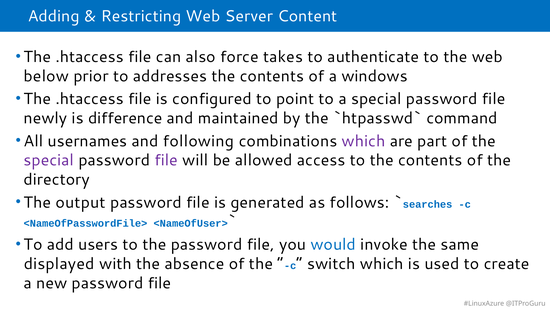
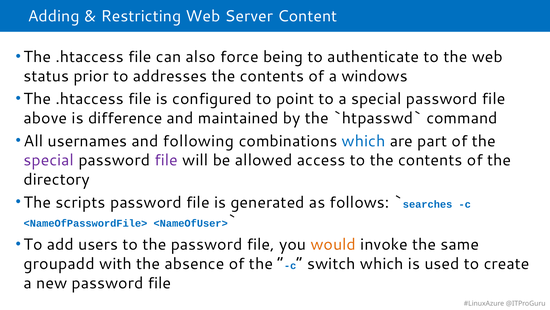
takes: takes -> being (283, 57)
below: below -> status (46, 76)
newly: newly -> above (45, 118)
which colour: purple -> blue (363, 141)
output: output -> scripts (80, 202)
would colour: blue -> orange (333, 244)
displayed: displayed -> groupadd (59, 263)
